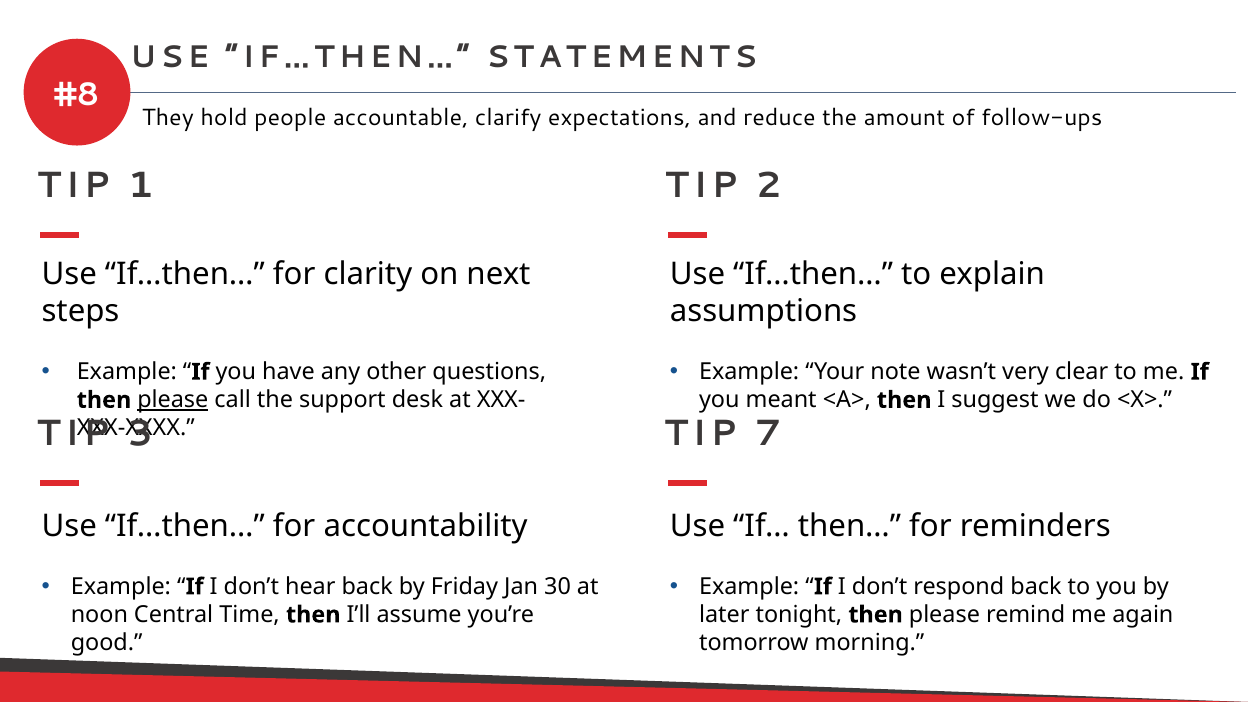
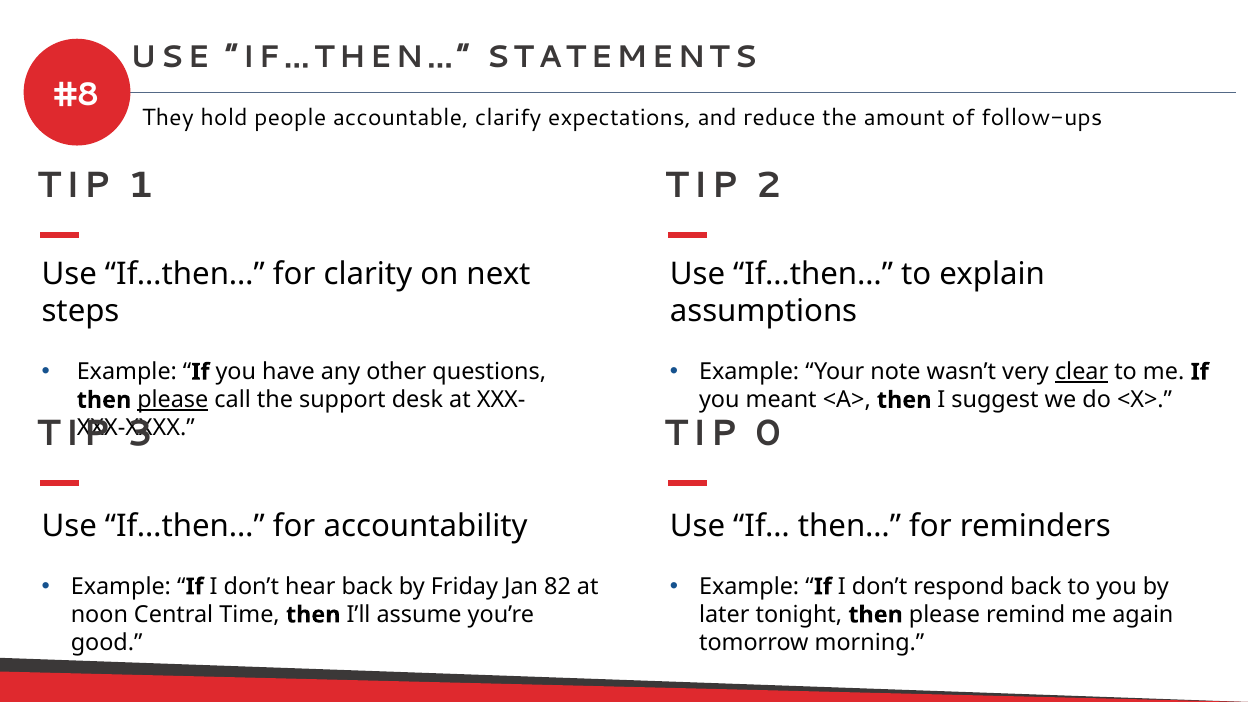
clear underline: none -> present (1082, 372)
7: 7 -> 0 (768, 433)
30: 30 -> 82 (558, 587)
